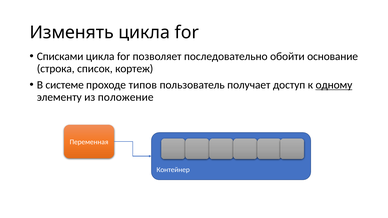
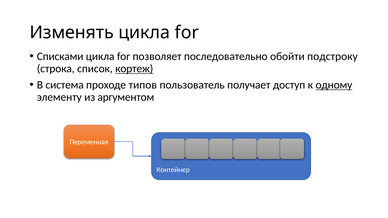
основание: основание -> подстроку (332, 56)
кортеж underline: none -> present (134, 69)
системе: системе -> система (65, 85)
положение: положение -> аргументом (126, 97)
